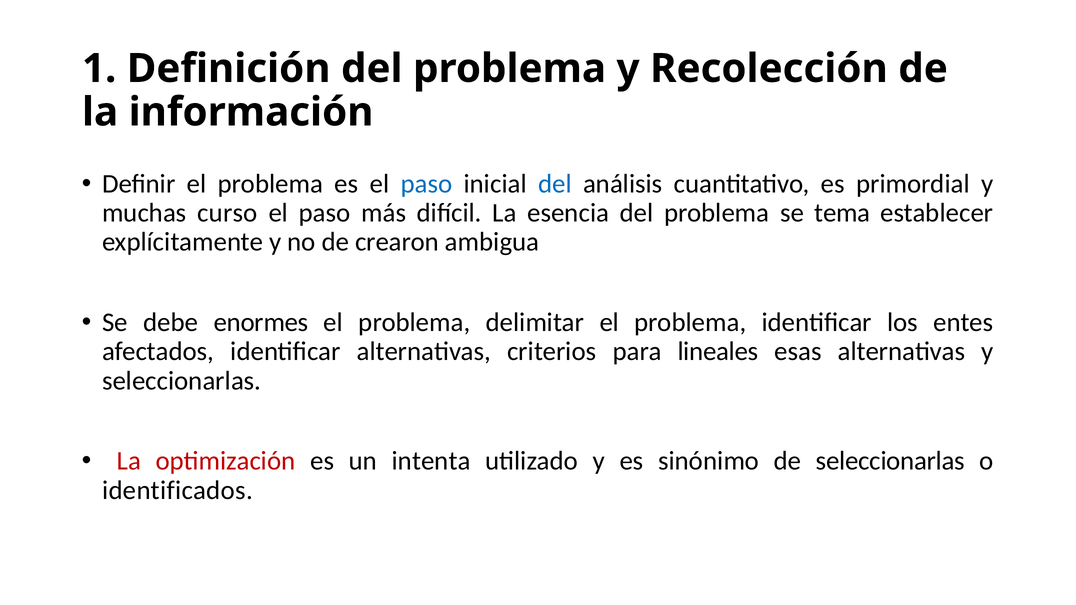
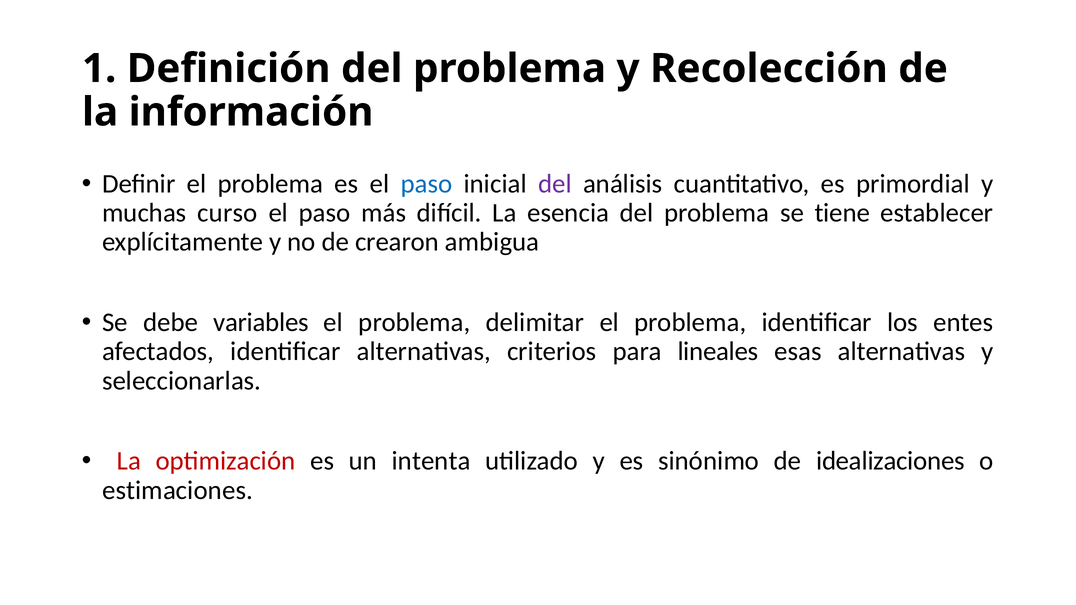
del colour: blue -> purple (555, 184)
tema: tema -> tiene (842, 213)
enormes: enormes -> variables (261, 323)
de seleccionarlas: seleccionarlas -> idealizaciones (890, 461)
identificados: identificados -> estimaciones (178, 490)
